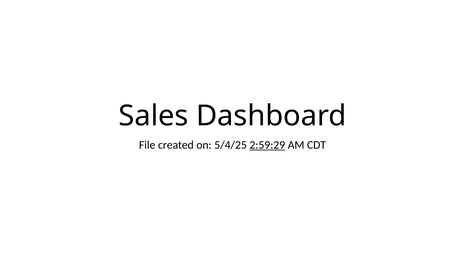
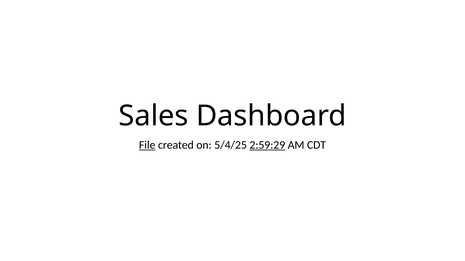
File underline: none -> present (147, 145)
